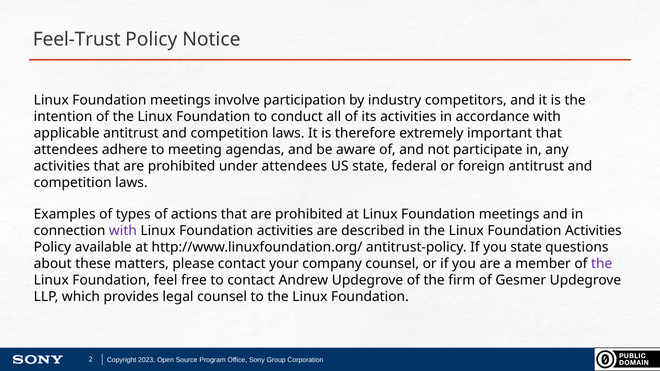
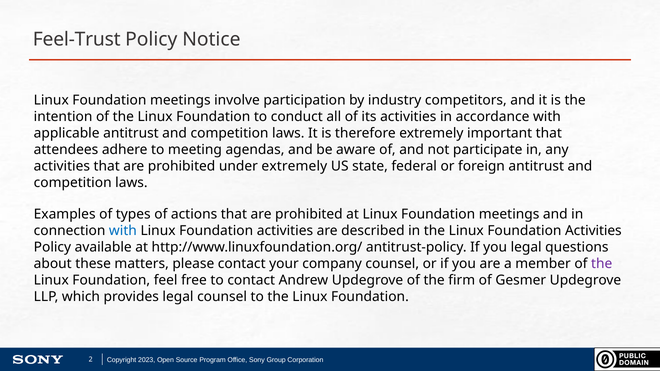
under attendees: attendees -> extremely (294, 166)
with colour: purple -> blue (123, 231)
you state: state -> legal (526, 248)
